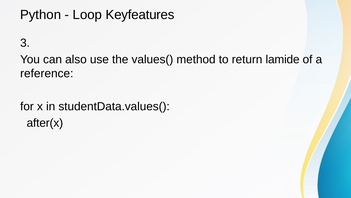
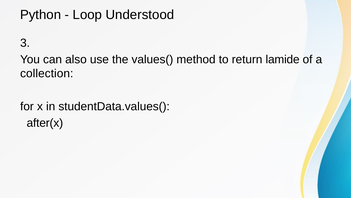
Keyfeatures: Keyfeatures -> Understood (140, 15)
reference: reference -> collection (47, 73)
